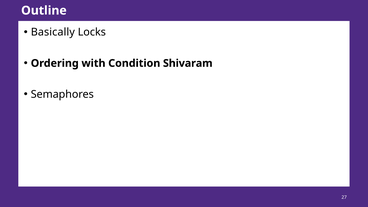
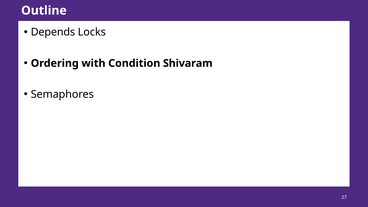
Basically: Basically -> Depends (53, 32)
